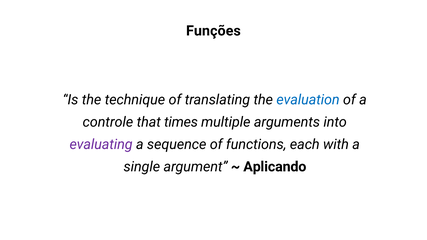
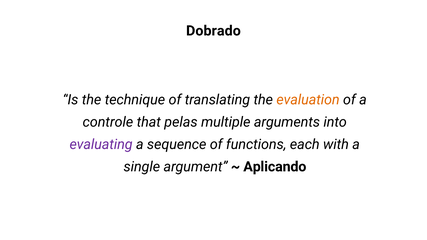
Funções: Funções -> Dobrado (213, 31)
evaluation colour: blue -> orange (308, 100)
times: times -> pelas (181, 122)
